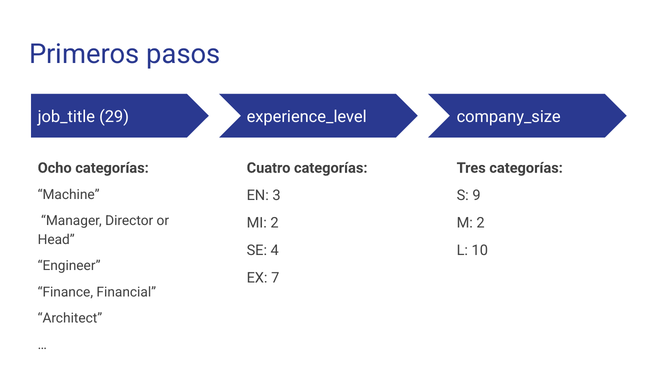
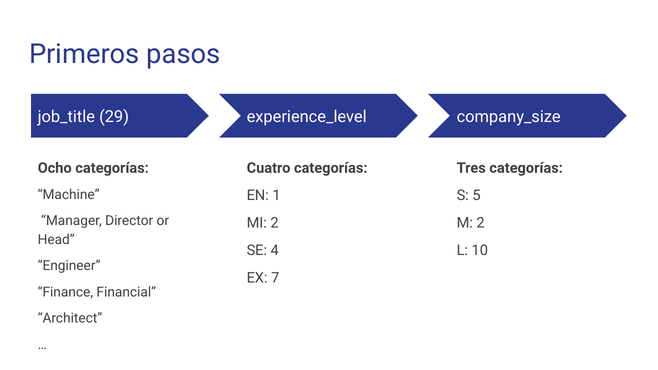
3: 3 -> 1 (276, 195)
9: 9 -> 5 (477, 195)
